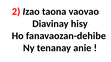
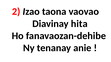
hisy: hisy -> hita (79, 24)
